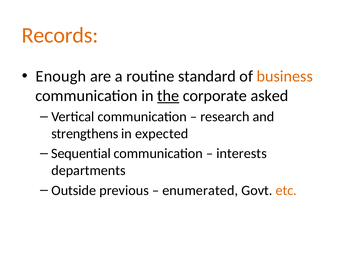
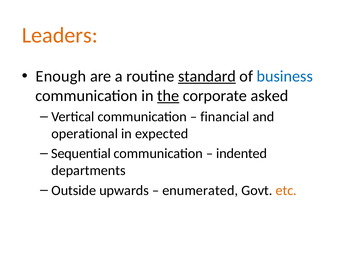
Records: Records -> Leaders (60, 35)
standard underline: none -> present (207, 76)
business colour: orange -> blue (285, 76)
research: research -> financial (225, 117)
strengthens: strengthens -> operational (85, 134)
interests: interests -> indented (242, 154)
previous: previous -> upwards (124, 190)
